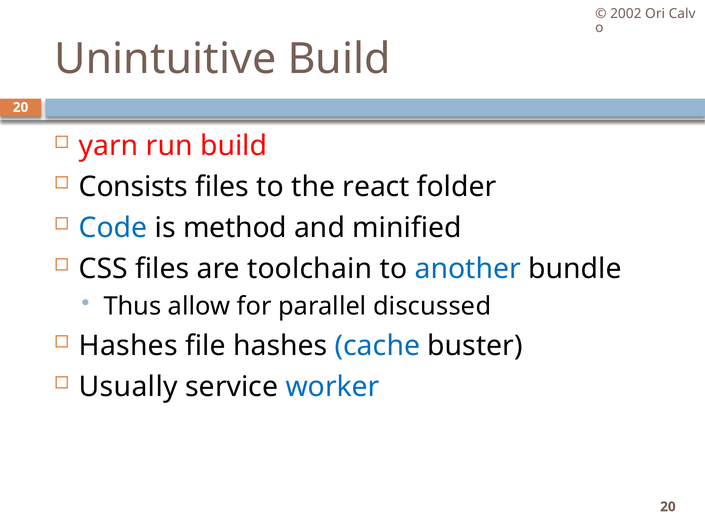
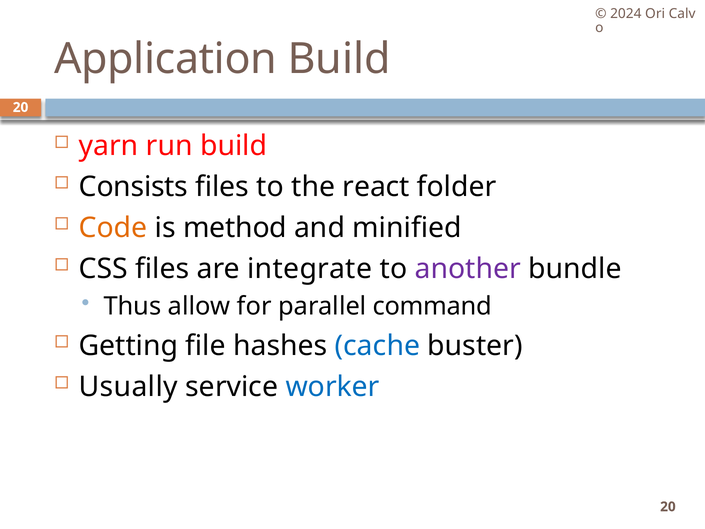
2002: 2002 -> 2024 (626, 14)
Unintuitive: Unintuitive -> Application (165, 59)
Code colour: blue -> orange (113, 228)
toolchain: toolchain -> integrate (310, 269)
another colour: blue -> purple (468, 269)
discussed: discussed -> command (432, 306)
Hashes: Hashes -> Getting (128, 346)
